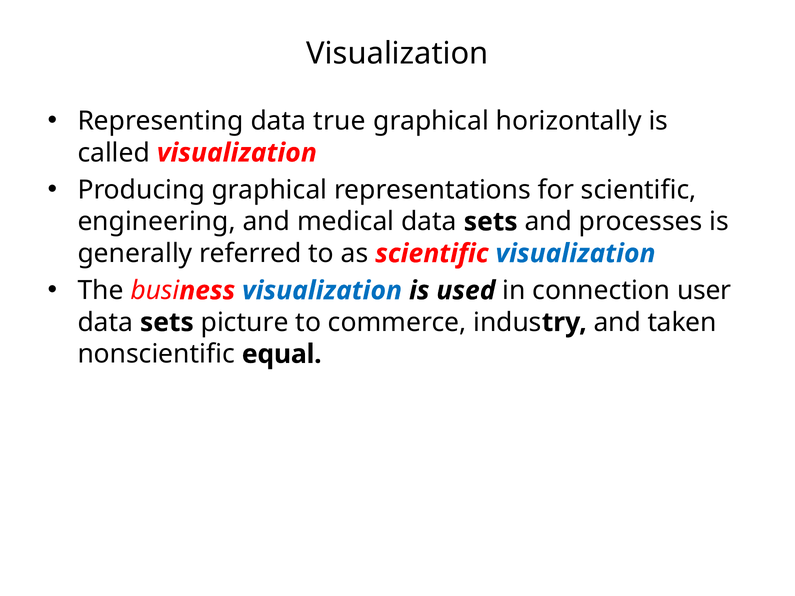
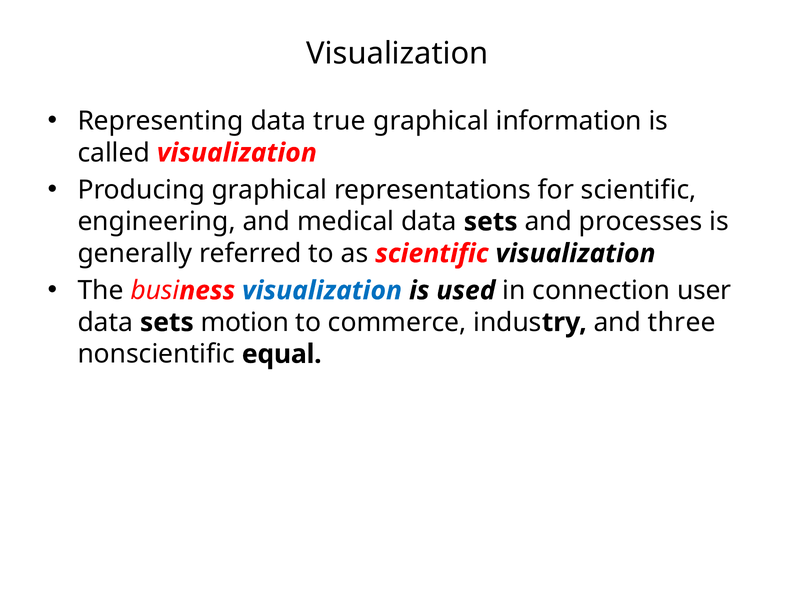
horizontally: horizontally -> information (569, 121)
visualization colour: blue -> black (576, 254)
picture: picture -> motion (245, 322)
taken: taken -> three (682, 322)
